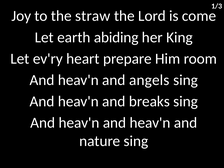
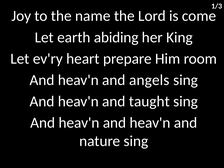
straw: straw -> name (93, 16)
breaks: breaks -> taught (149, 101)
